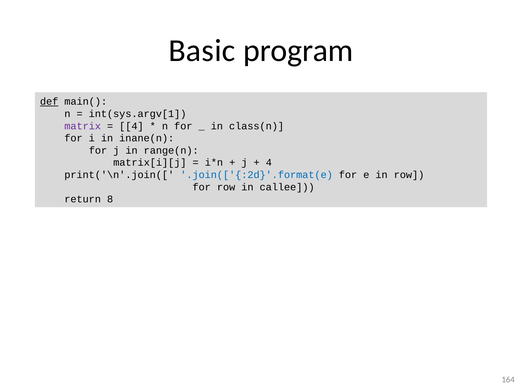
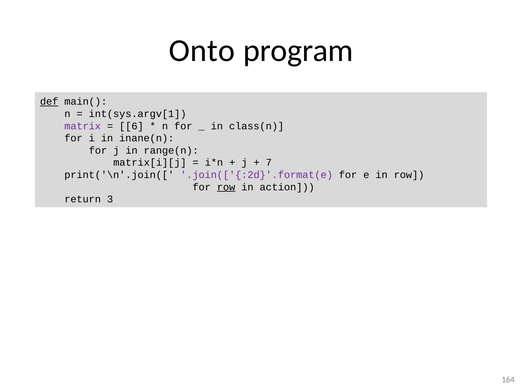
Basic: Basic -> Onto (202, 51)
4: 4 -> 6 (131, 126)
4: 4 -> 7 (269, 162)
.join(['{:2d}'.format(e colour: blue -> purple (257, 175)
row underline: none -> present (226, 187)
callee: callee -> action (287, 187)
8: 8 -> 3 (110, 199)
